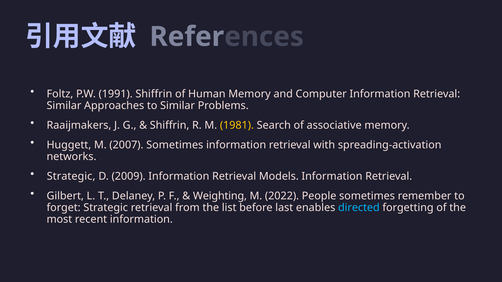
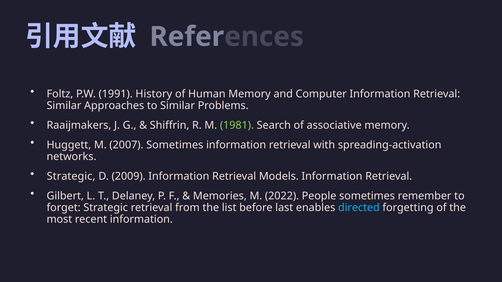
1991 Shiffrin: Shiffrin -> History (154, 94)
1981 colour: yellow -> light green (237, 126)
Weighting: Weighting -> Memories (220, 196)
